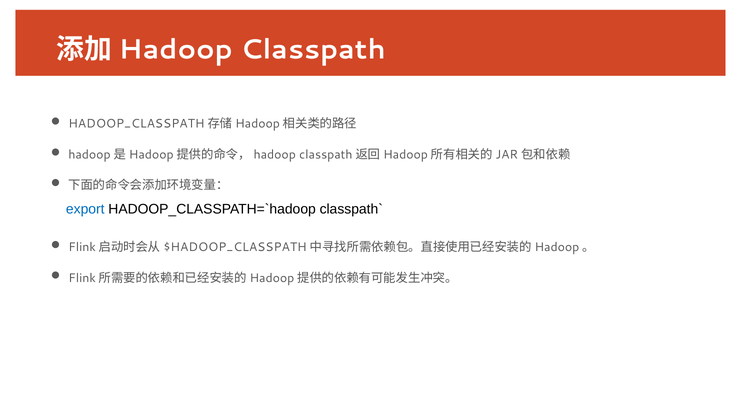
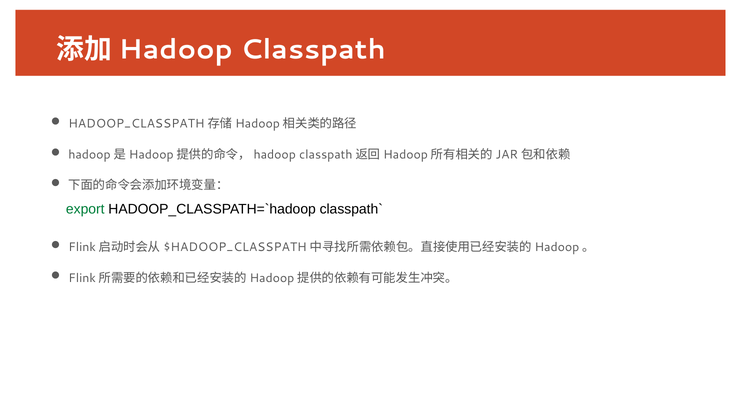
export colour: blue -> green (85, 209)
